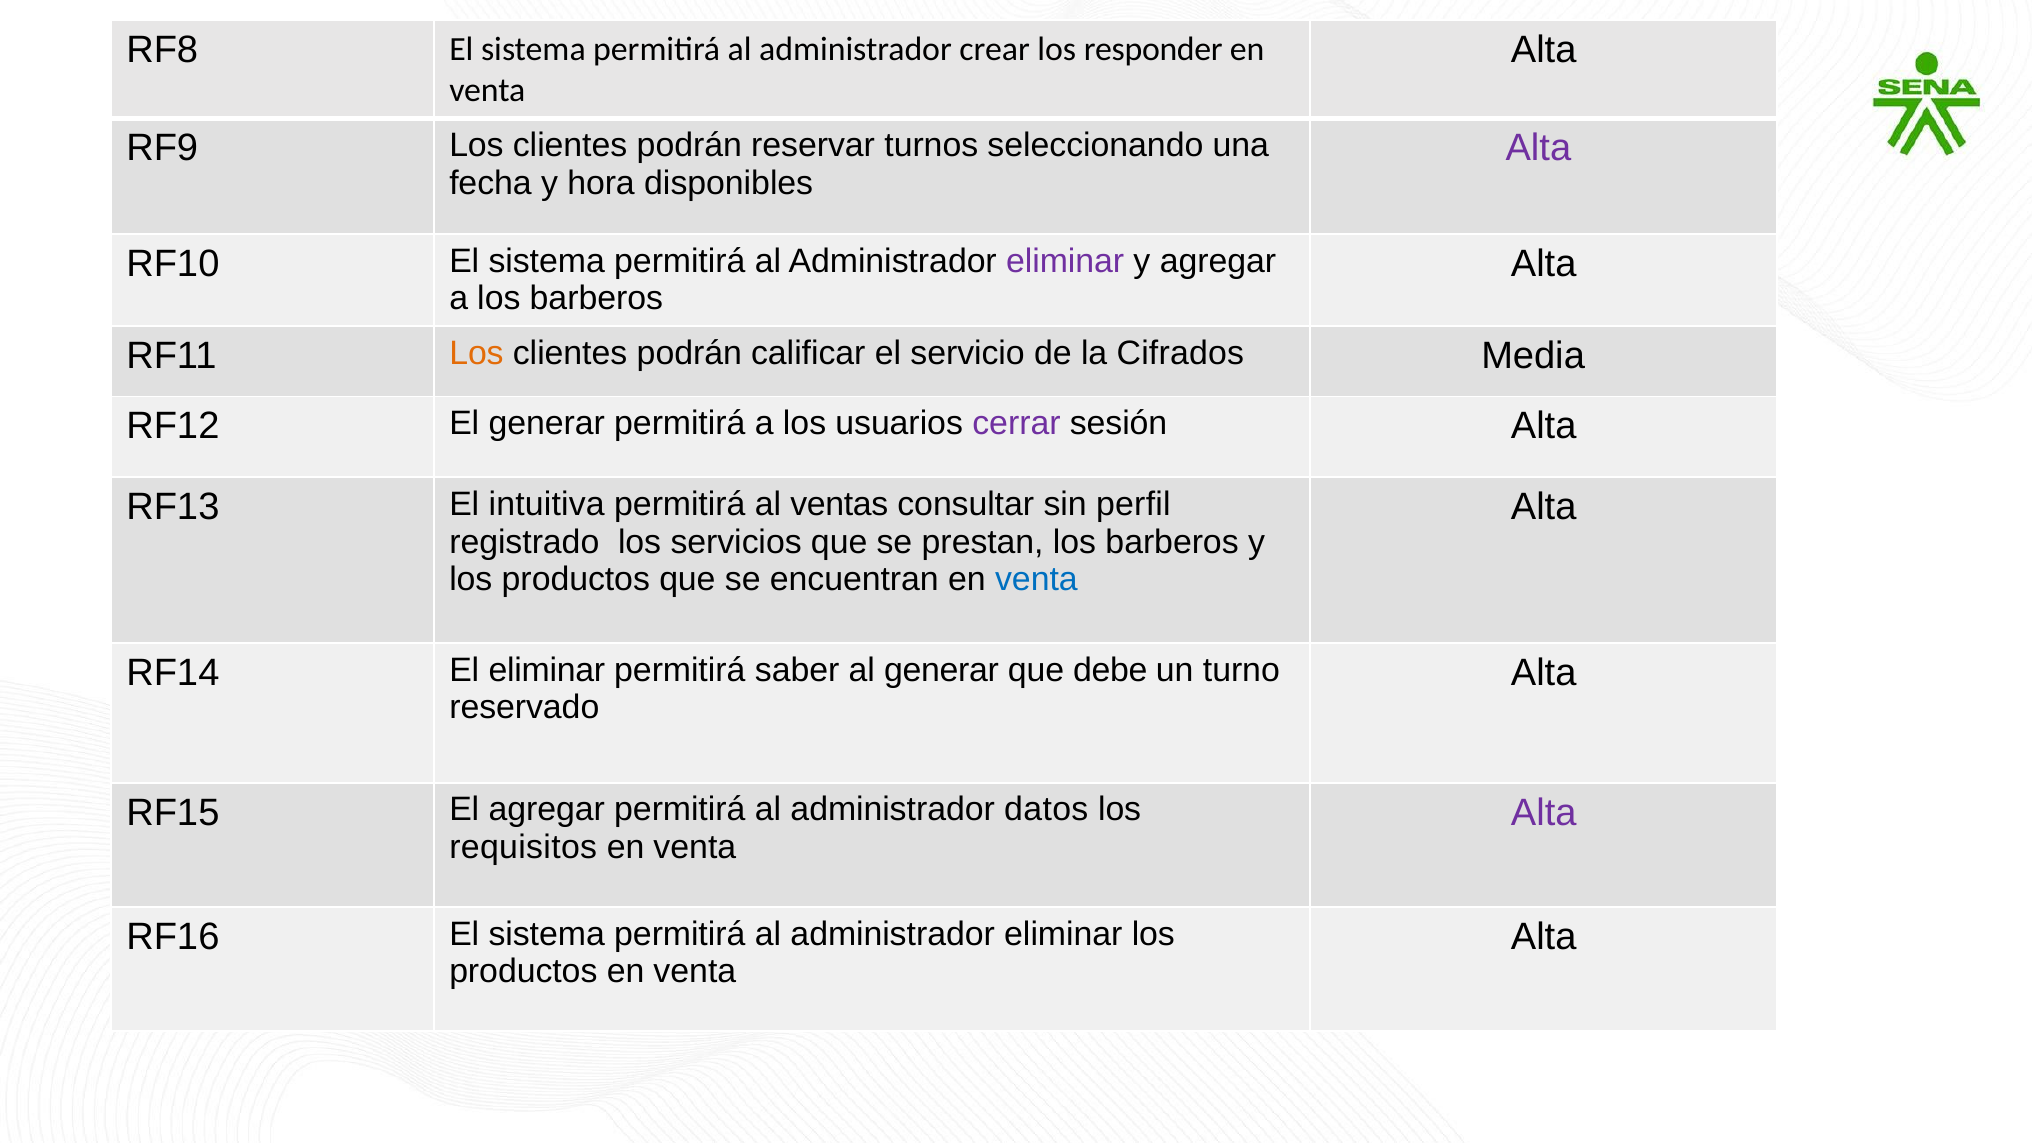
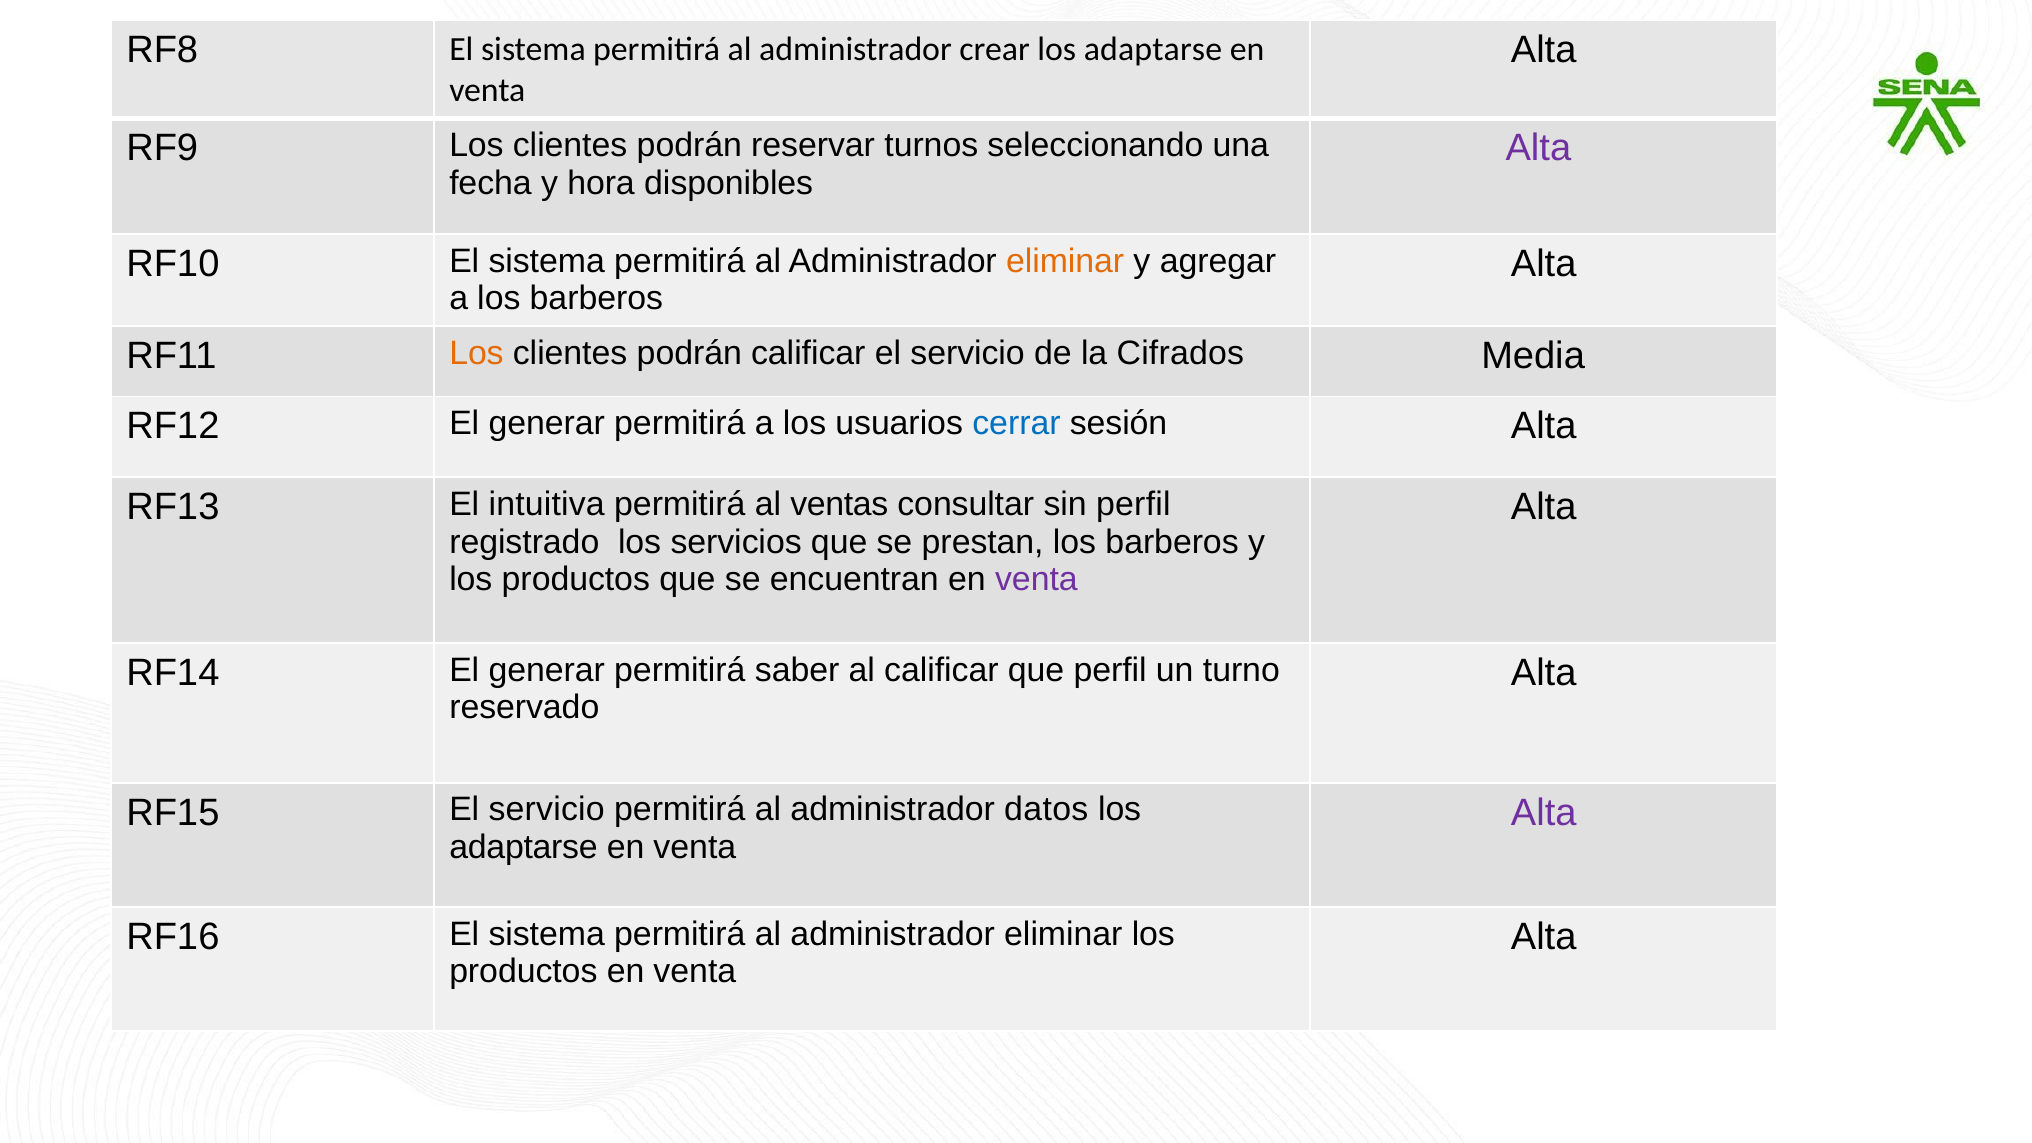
crear los responder: responder -> adaptarse (1153, 49)
eliminar colour: purple -> orange (1065, 261)
cerrar colour: purple -> blue (1016, 423)
venta colour: blue -> purple (1036, 580)
RF14 El eliminar: eliminar -> generar (547, 670)
al generar: generar -> calificar (941, 670)
que debe: debe -> perfil (1110, 670)
RF15 El agregar: agregar -> servicio (547, 810)
requisitos: requisitos -> adaptarse (524, 847)
